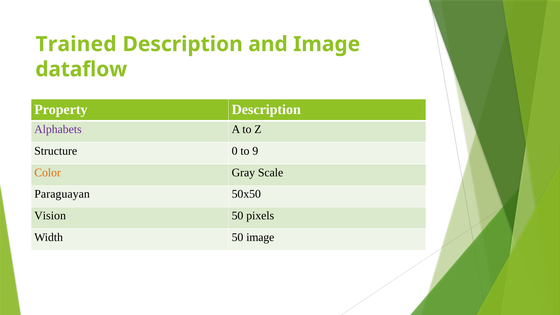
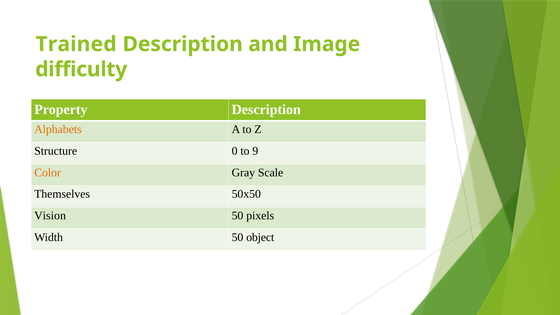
dataflow: dataflow -> difficulty (81, 69)
Alphabets colour: purple -> orange (58, 129)
Paraguayan: Paraguayan -> Themselves (62, 194)
50 image: image -> object (260, 237)
